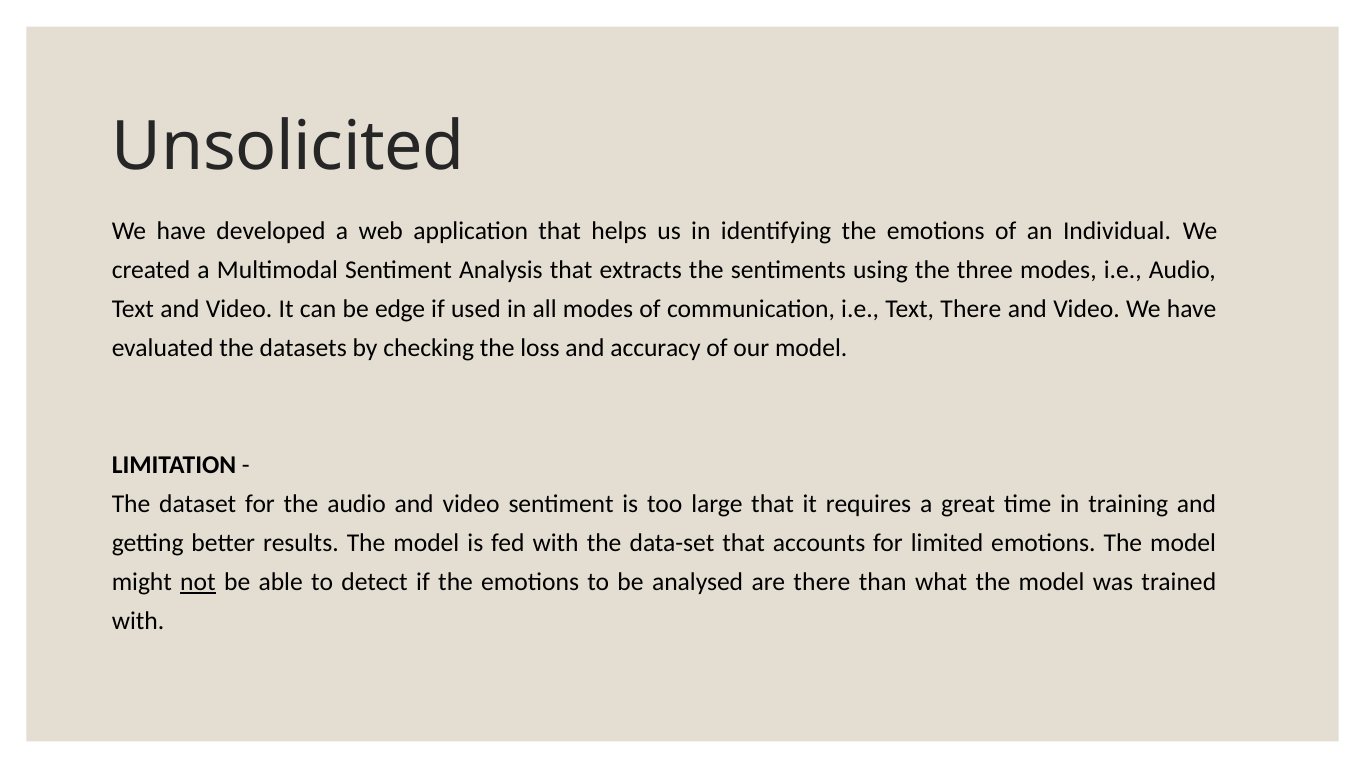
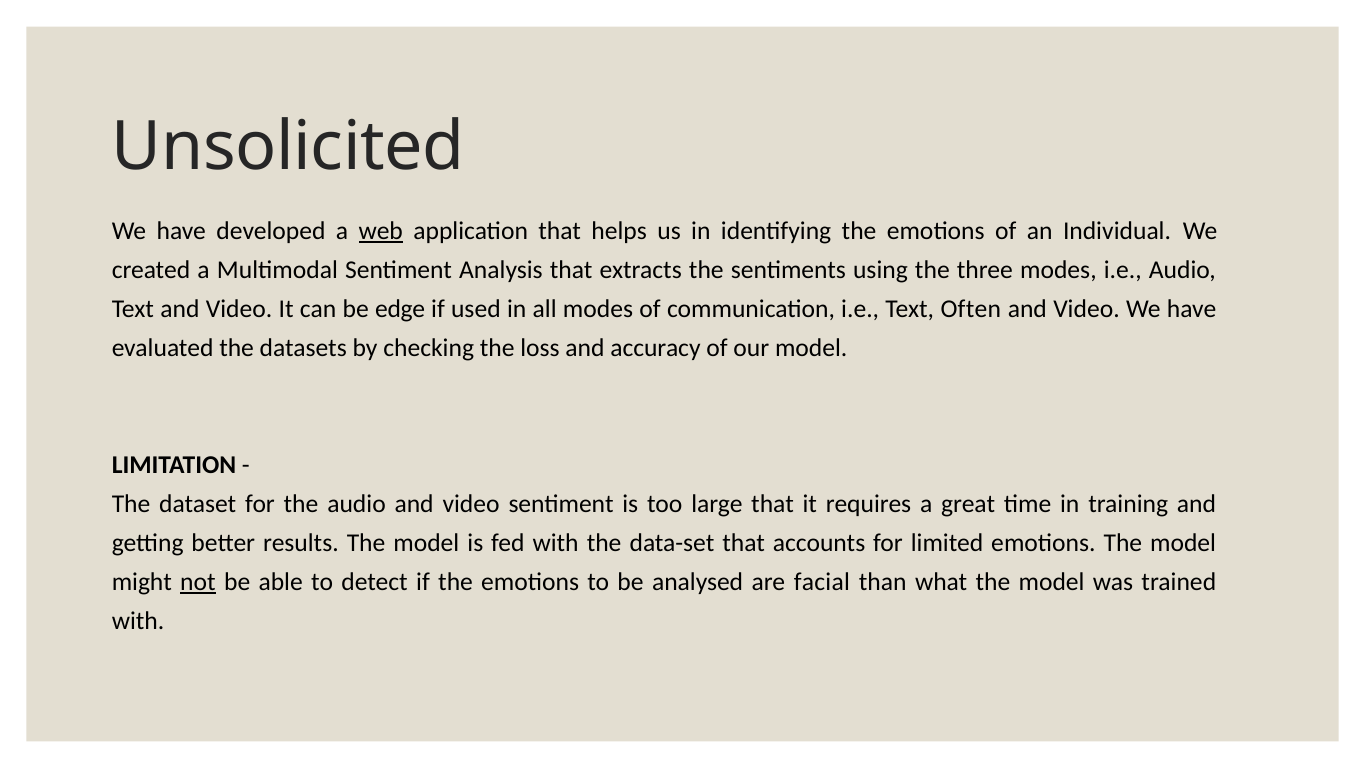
web underline: none -> present (381, 231)
Text There: There -> Often (971, 309)
are there: there -> facial (822, 582)
